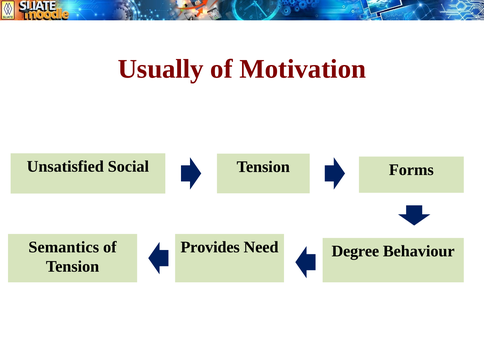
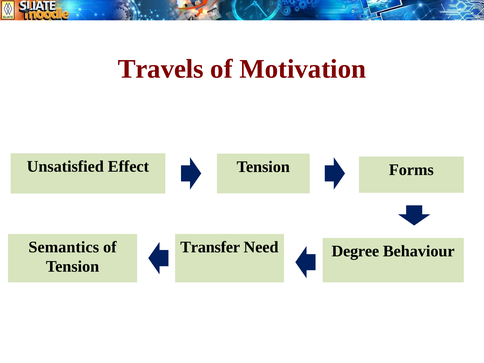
Usually: Usually -> Travels (161, 69)
Social: Social -> Effect (128, 166)
Provides: Provides -> Transfer (210, 247)
